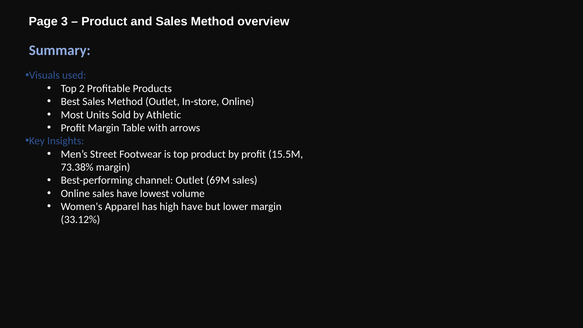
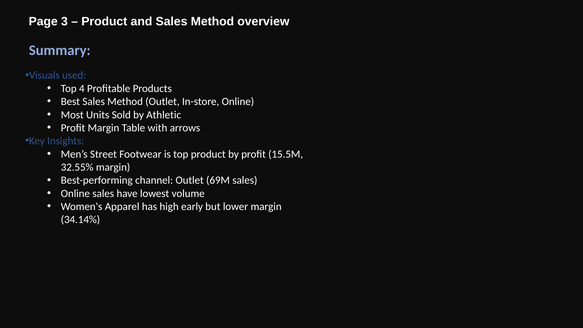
2: 2 -> 4 (82, 88)
73.38%: 73.38% -> 32.55% (77, 167)
high have: have -> early (192, 207)
33.12%: 33.12% -> 34.14% (80, 220)
